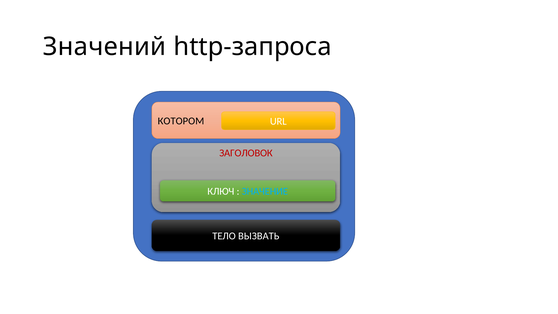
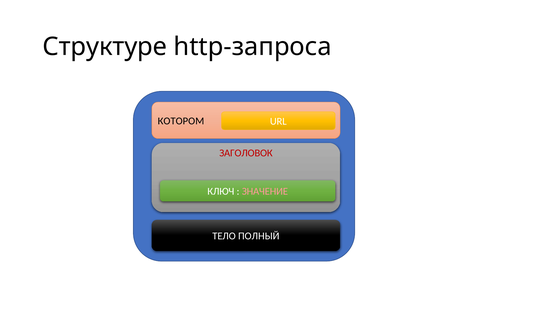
Значений: Значений -> Структуре (105, 47)
ЗНАЧЕНИЕ colour: light blue -> pink (265, 191)
ВЫЗВАТЬ: ВЫЗВАТЬ -> ПОЛНЫЙ (259, 236)
